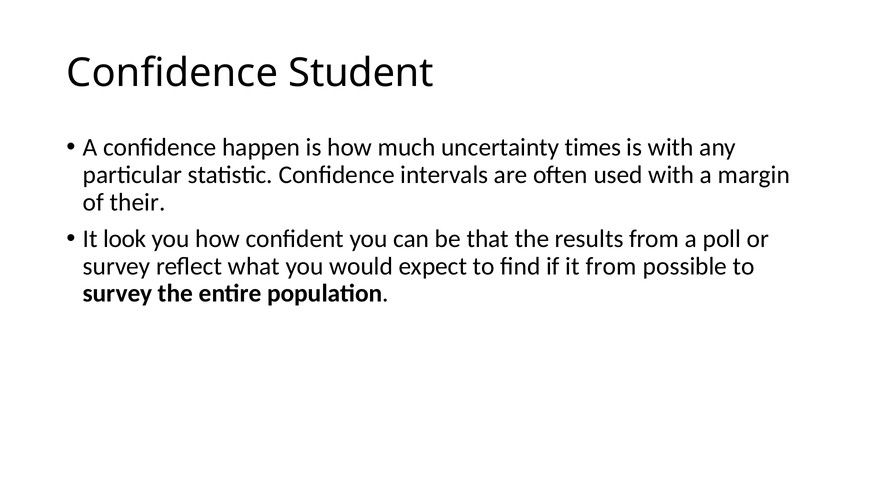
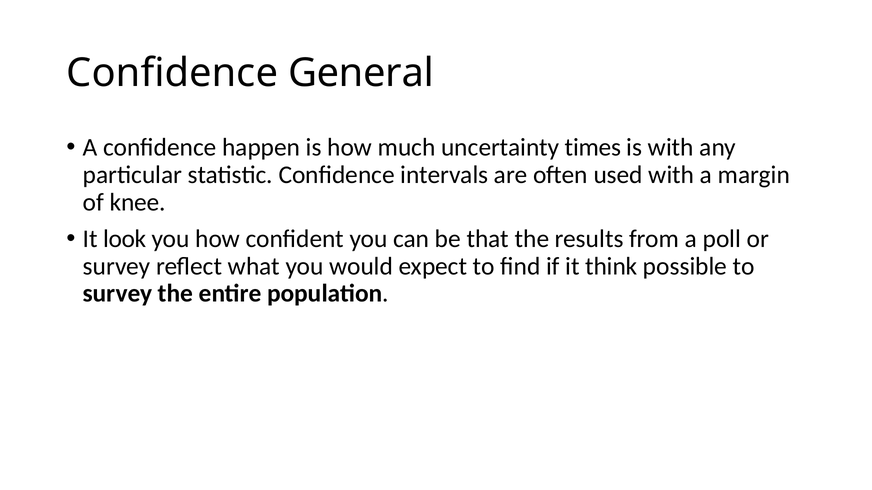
Student: Student -> General (361, 73)
their: their -> knee (138, 202)
it from: from -> think (611, 266)
